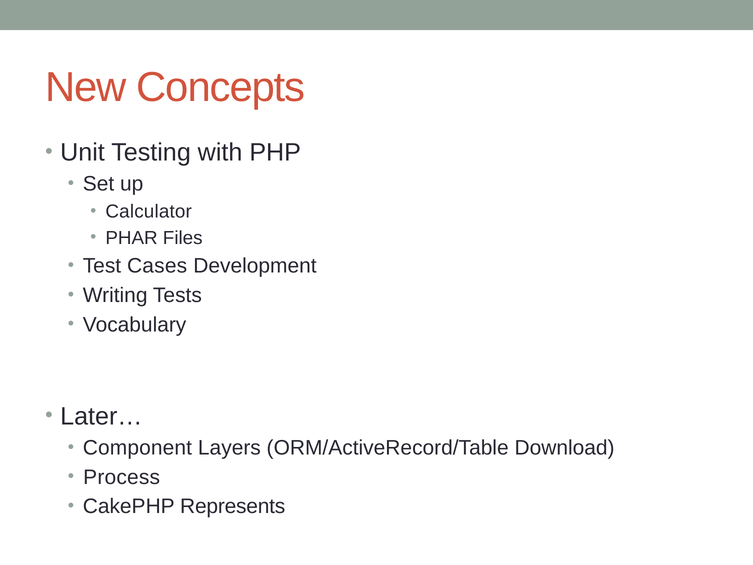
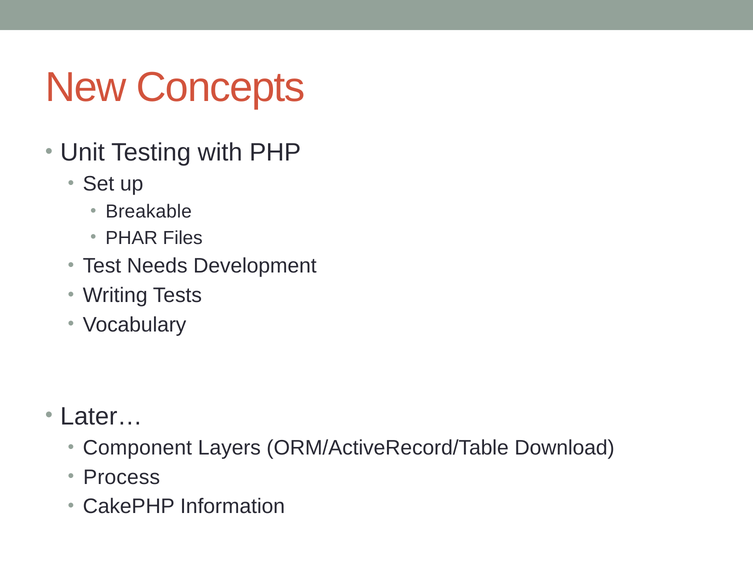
Calculator: Calculator -> Breakable (149, 211)
Cases: Cases -> Needs (157, 266)
Represents: Represents -> Information (233, 506)
